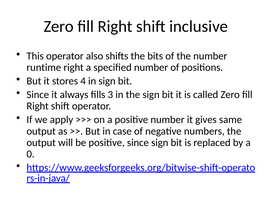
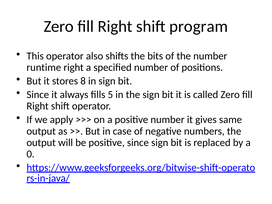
inclusive: inclusive -> program (199, 26)
4: 4 -> 8 (83, 81)
3: 3 -> 5 (110, 95)
